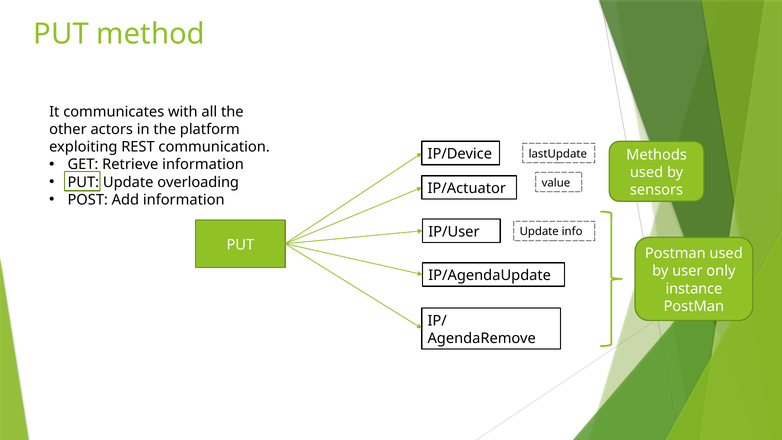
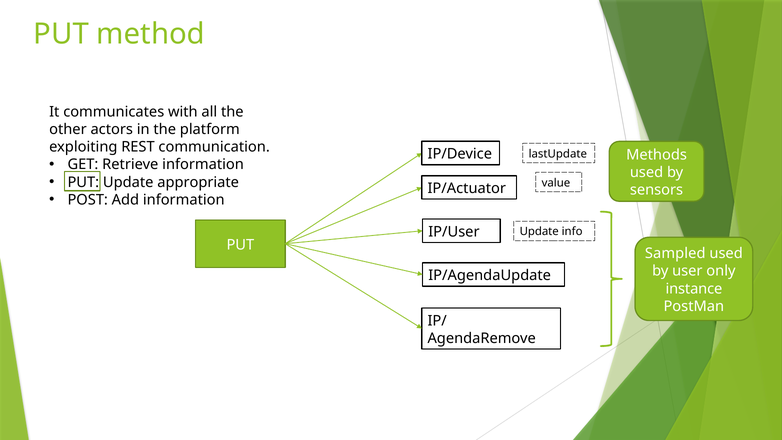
overloading: overloading -> appropriate (198, 182)
Postman: Postman -> Sampled (675, 253)
